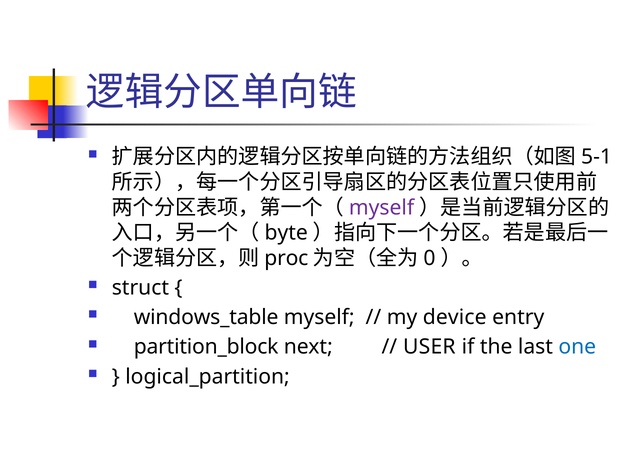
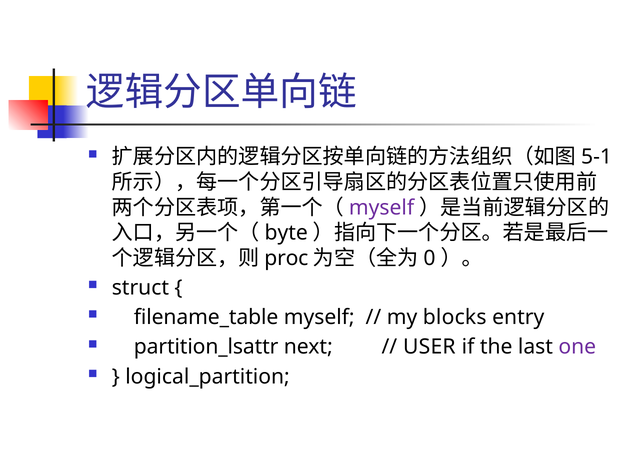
windows_table: windows_table -> filename_table (206, 317)
device: device -> blocks (455, 317)
partition_block: partition_block -> partition_lsattr (206, 347)
one colour: blue -> purple (577, 347)
